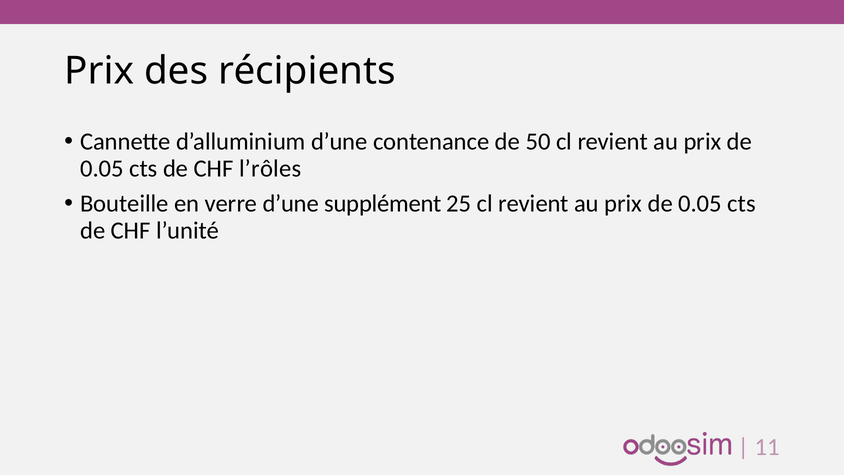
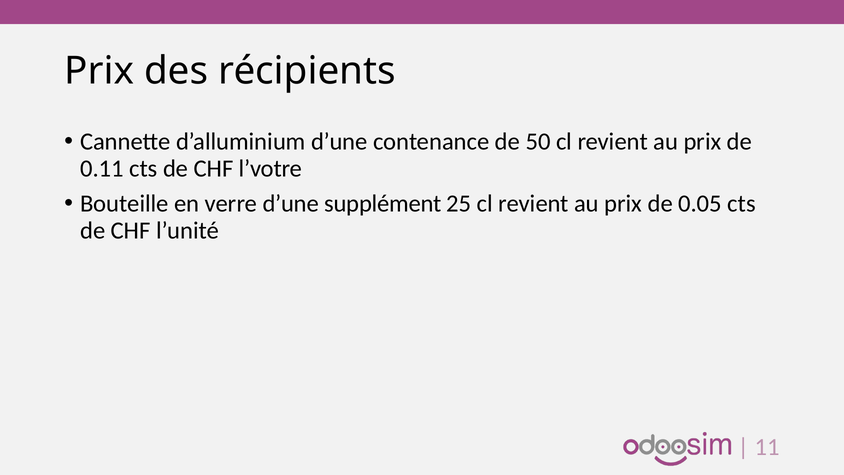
0.05: 0.05 -> 0.11 (102, 168)
l’rôles: l’rôles -> l’votre (270, 168)
